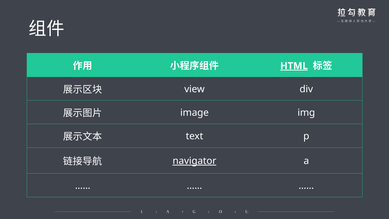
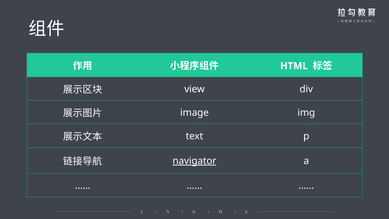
HTML underline: present -> none (294, 66)
